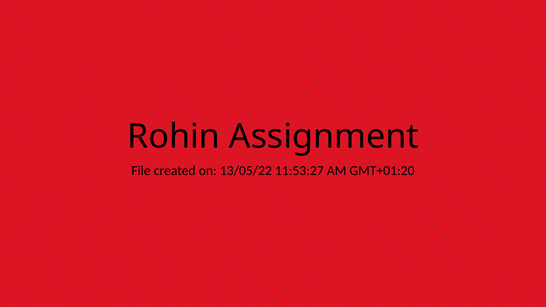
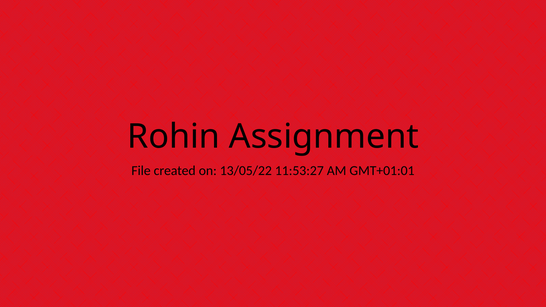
GMT+01:20: GMT+01:20 -> GMT+01:01 (382, 171)
